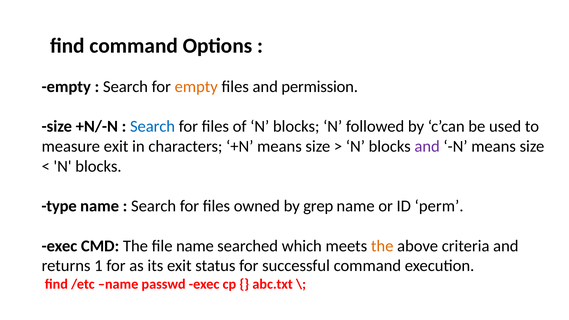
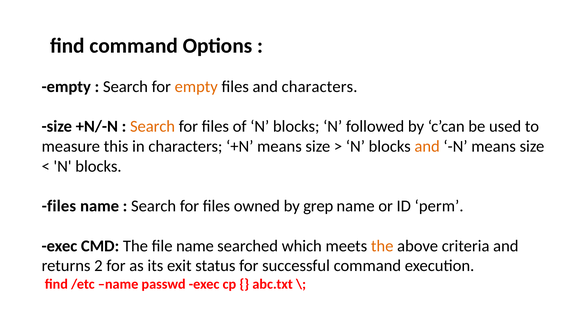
and permission: permission -> characters (320, 87)
Search colour: blue -> orange (153, 126)
measure exit: exit -> this (116, 146)
and colour: purple -> orange (427, 146)
type: type -> files (59, 206)
1: 1 -> 2 (98, 266)
